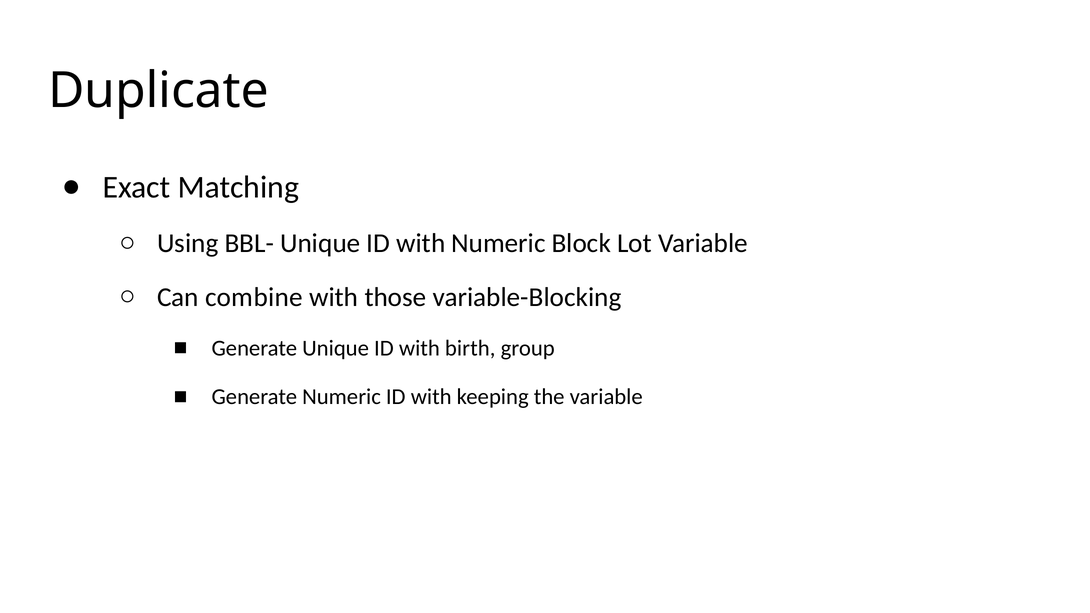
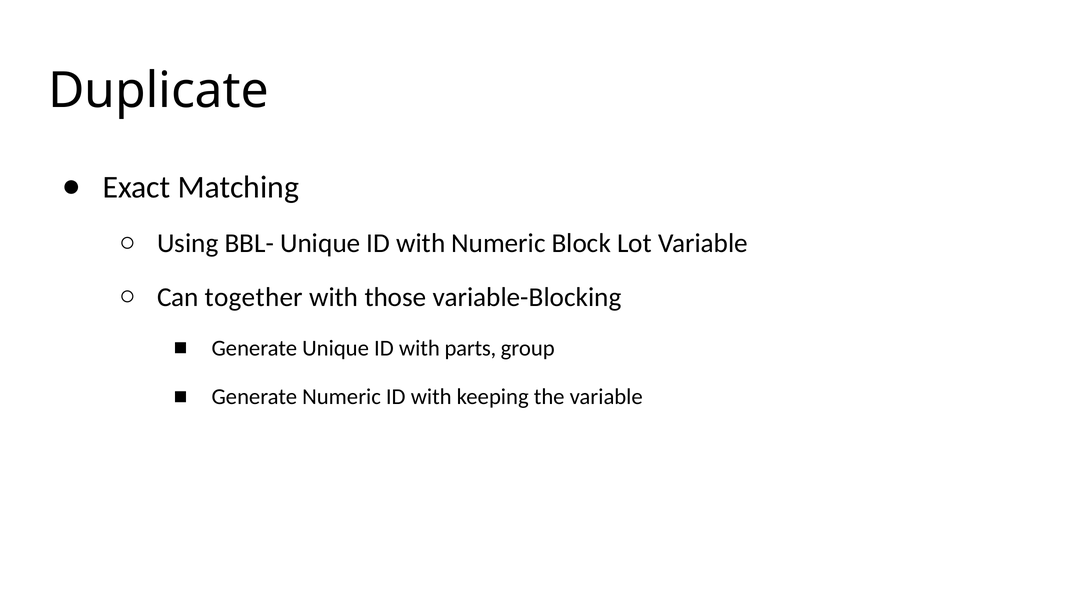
combine: combine -> together (254, 297)
birth: birth -> parts (470, 348)
